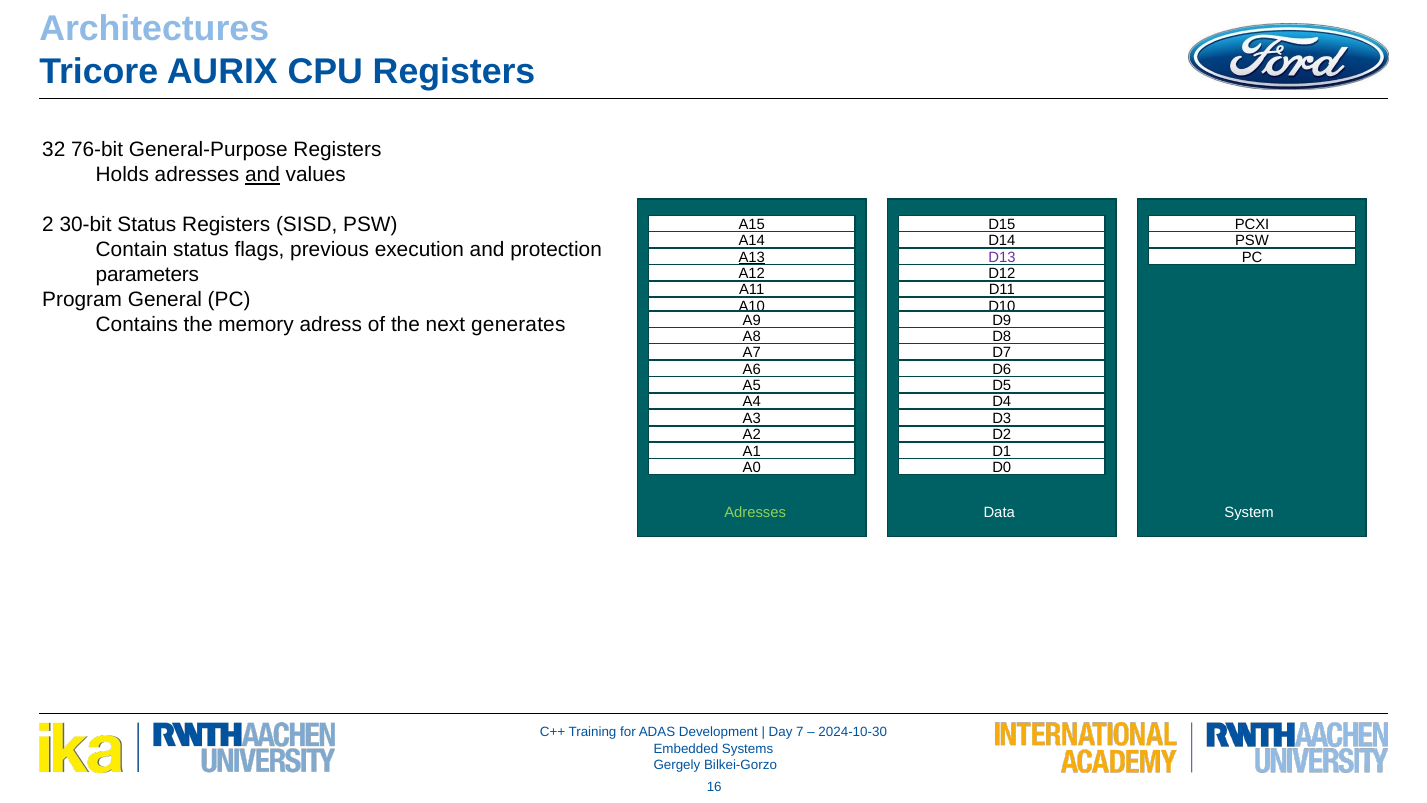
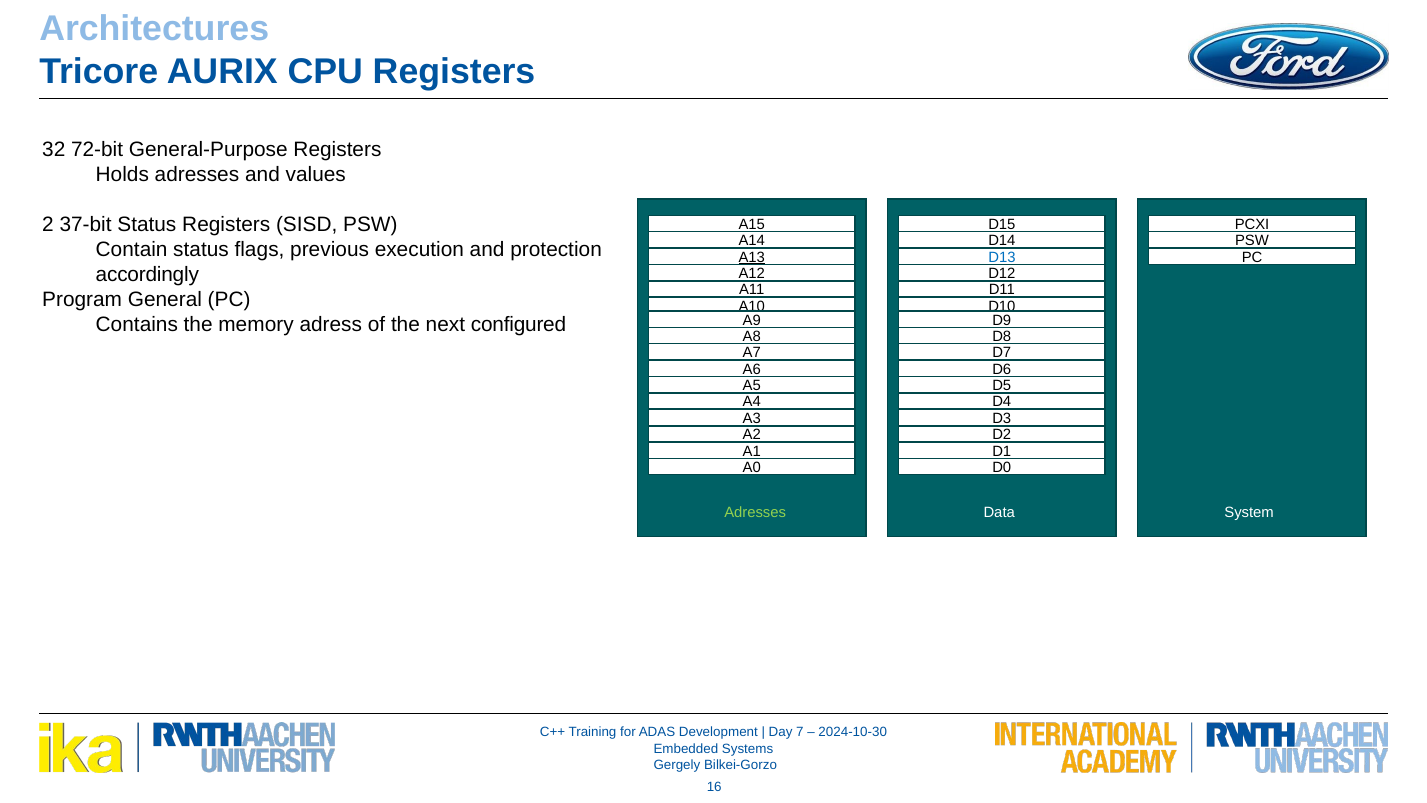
76-bit: 76-bit -> 72-bit (97, 150)
and underline: present -> none (262, 175)
30-bit: 30-bit -> 37-bit (86, 225)
D13 colour: purple -> blue (1002, 257)
parameters: parameters -> accordingly (147, 275)
generates: generates -> configured (519, 325)
